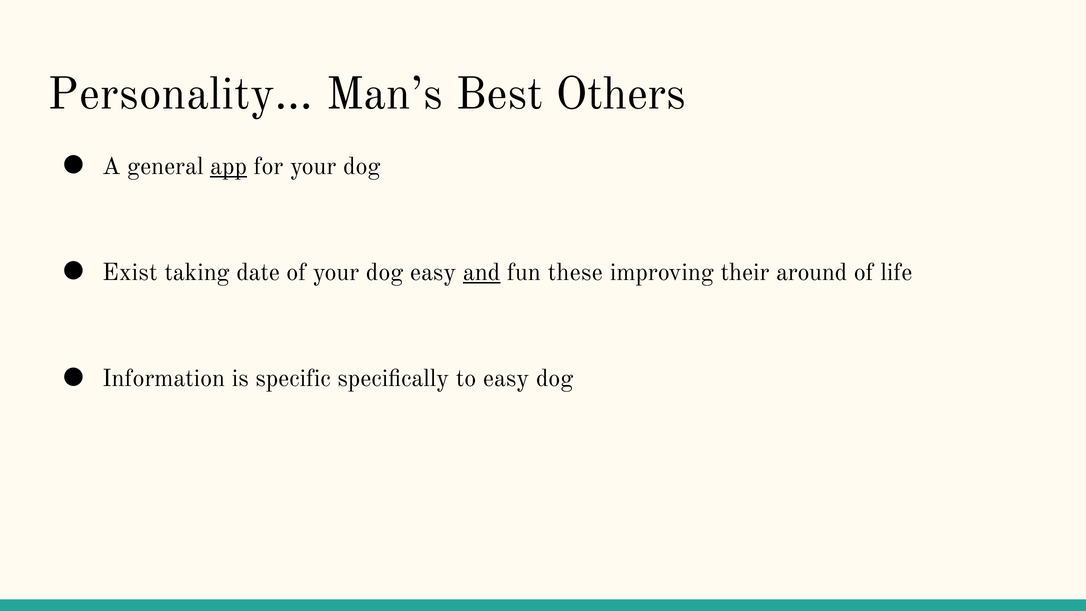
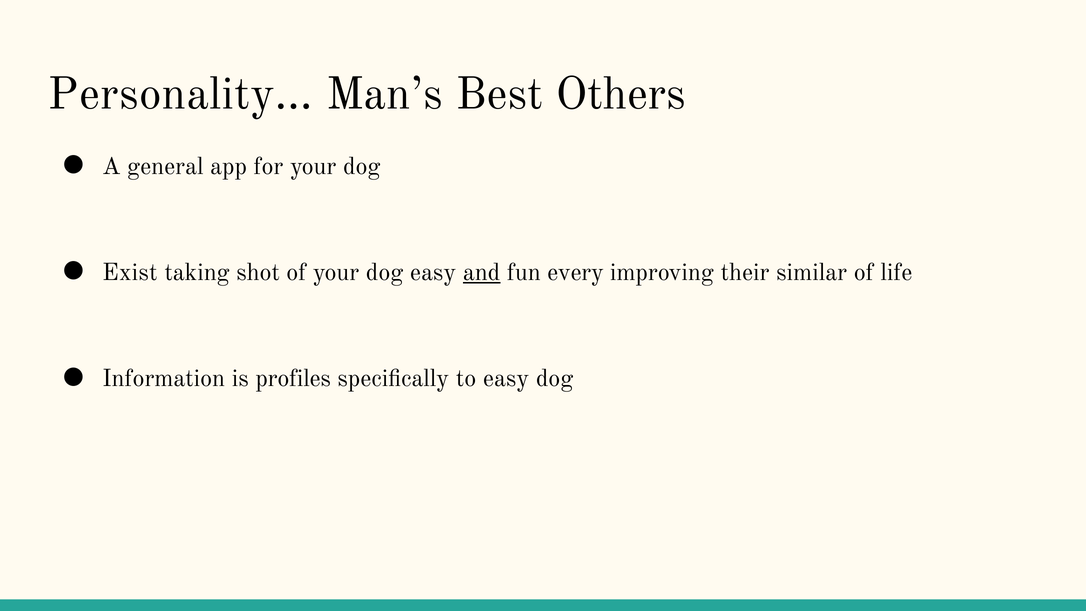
app underline: present -> none (229, 166)
date: date -> shot (258, 272)
these: these -> every (575, 272)
around: around -> similar (812, 272)
specific: specific -> profiles (293, 378)
